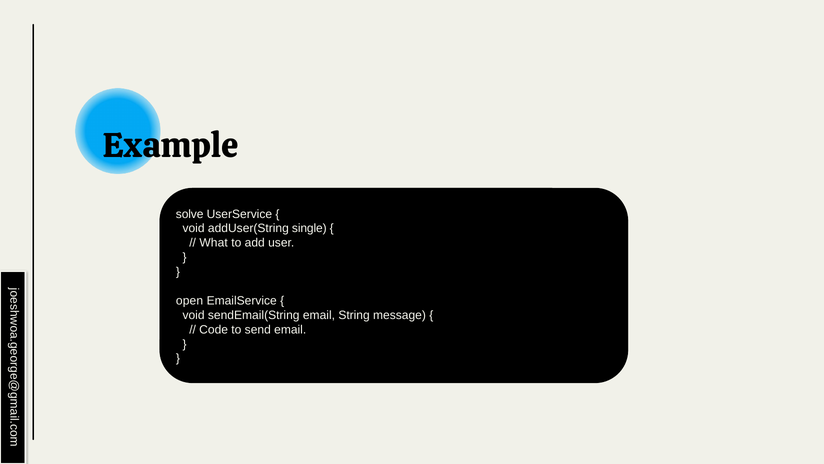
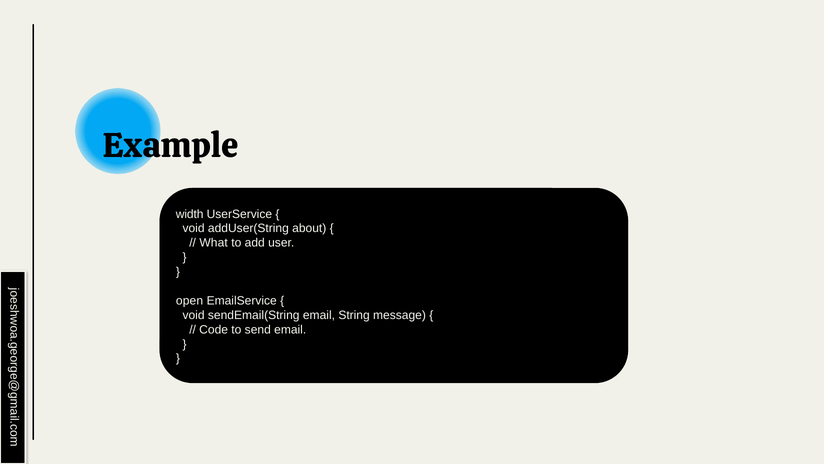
solve: solve -> width (190, 214)
single: single -> about (309, 228)
